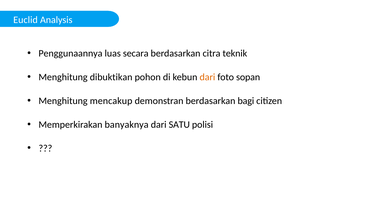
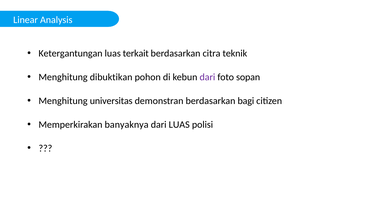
Euclid: Euclid -> Linear (26, 20)
Penggunaannya: Penggunaannya -> Ketergantungan (71, 54)
secara: secara -> terkait (136, 54)
dari colour: orange -> purple (207, 77)
mencakup: mencakup -> universitas (111, 101)
dari SATU: SATU -> LUAS (179, 125)
